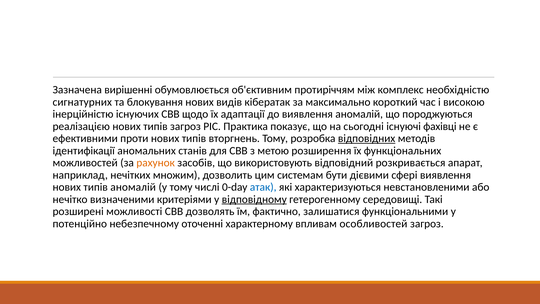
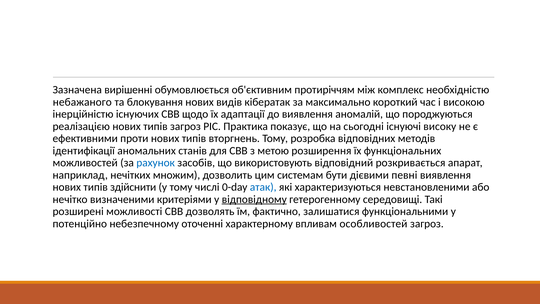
сигнатурних: сигнатурних -> небажаного (82, 102)
фахівці: фахівці -> високу (440, 126)
відповідних underline: present -> none (367, 138)
рахунок colour: orange -> blue (156, 163)
сфері: сфері -> певні (404, 175)
типів аномалій: аномалій -> здійснити (133, 187)
